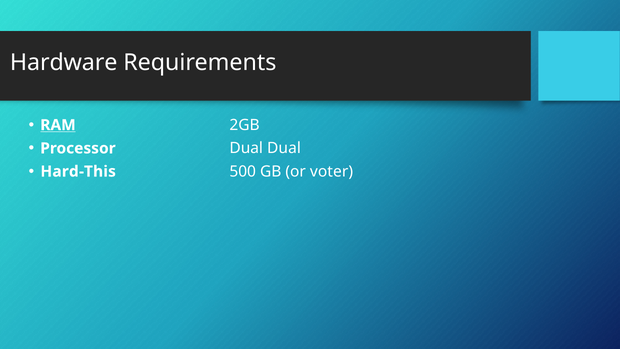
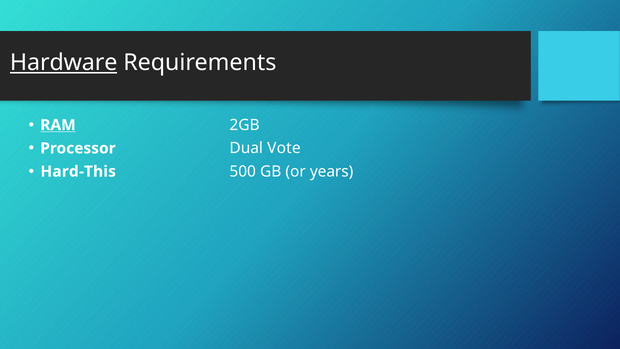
Hardware underline: none -> present (64, 63)
Dual Dual: Dual -> Vote (284, 148)
voter: voter -> years (332, 171)
